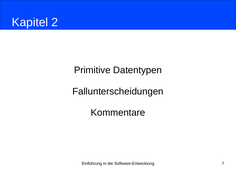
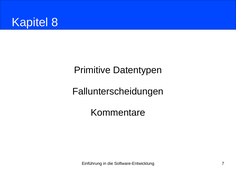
2: 2 -> 8 (55, 22)
